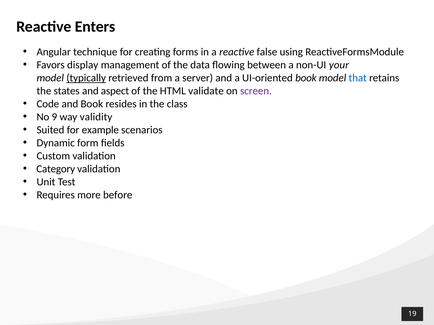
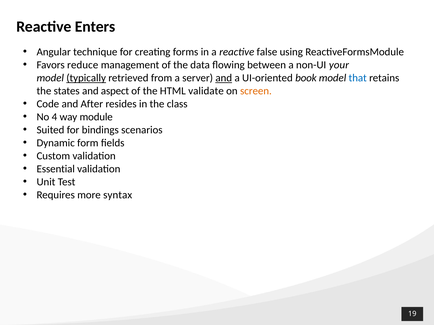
display: display -> reduce (83, 65)
and underline: none -> present (224, 78)
screen colour: purple -> orange (256, 91)
and Book: Book -> After (92, 104)
9: 9 -> 4 (54, 117)
validity: validity -> module (96, 117)
example: example -> bindings (100, 130)
Category: Category -> Essential (56, 169)
before: before -> syntax (118, 195)
